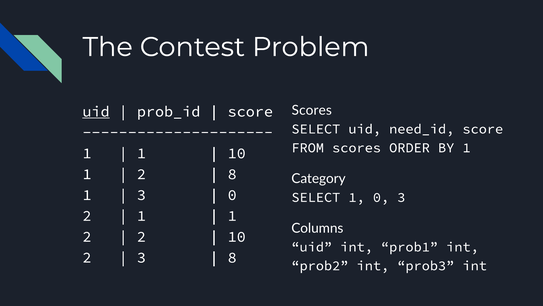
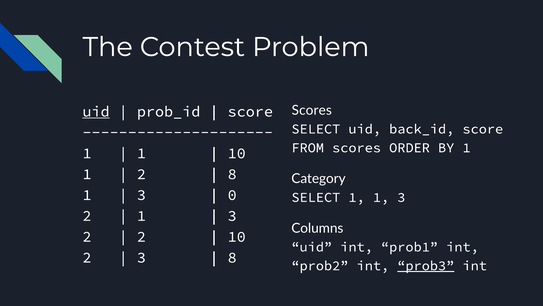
need_id: need_id -> back_id (422, 129)
1 0: 0 -> 1 (381, 197)
1: 1 -> 3 (232, 215)
prob3 underline: none -> present (426, 265)
